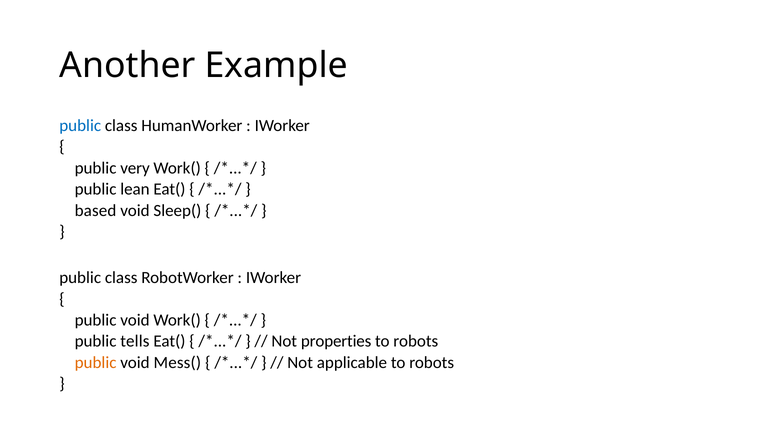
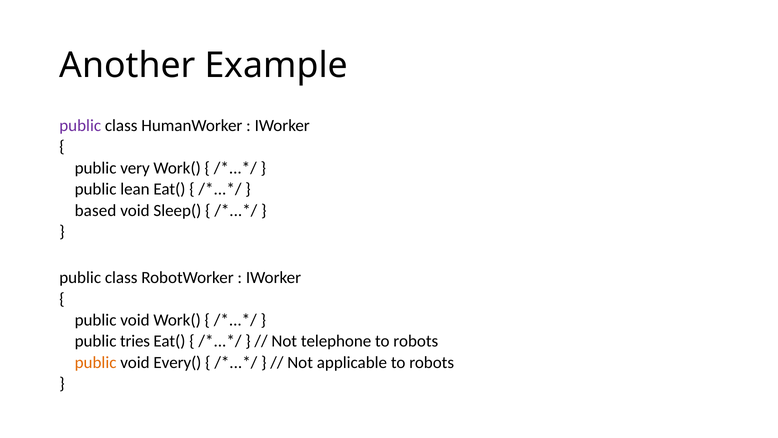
public colour: blue -> purple (80, 126)
tells: tells -> tries (135, 341)
properties: properties -> telephone (336, 341)
Mess(: Mess( -> Every( (177, 362)
